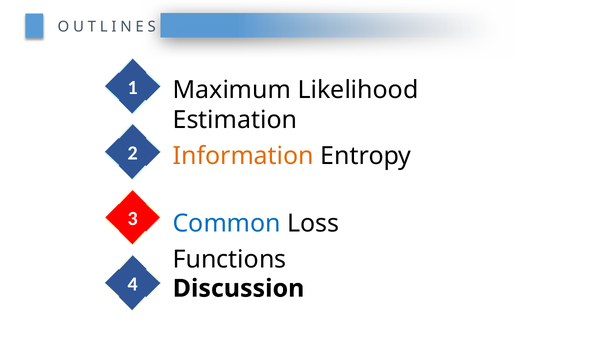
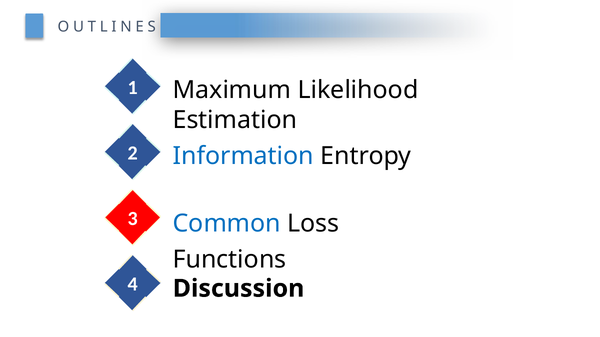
Information colour: orange -> blue (243, 156)
